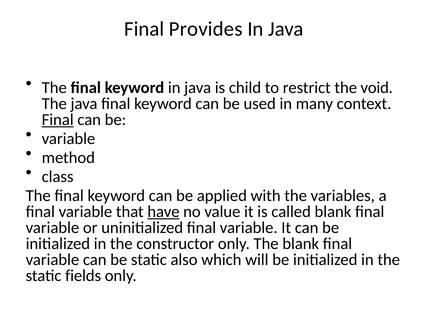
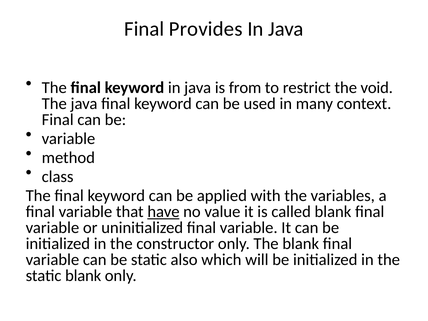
child: child -> from (245, 88)
Final underline: present -> none (58, 120)
static fields: fields -> blank (83, 276)
